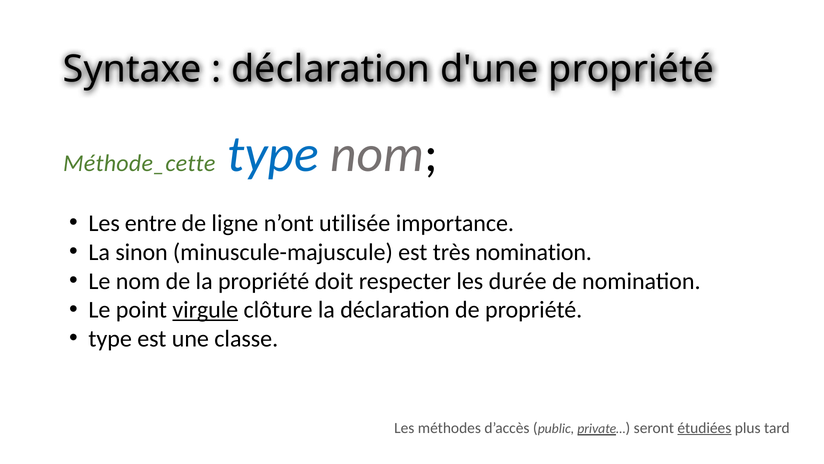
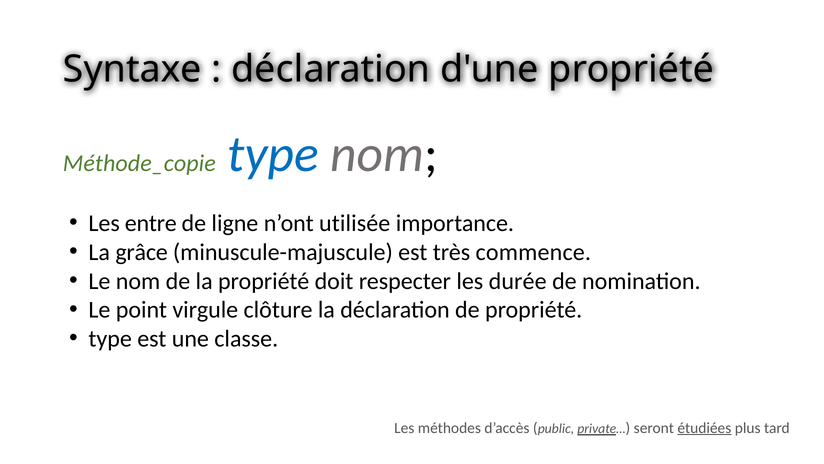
Méthode_cette: Méthode_cette -> Méthode_copie (139, 163)
sinon: sinon -> grâce (142, 252)
très nomination: nomination -> commence (533, 252)
virgule underline: present -> none (205, 310)
